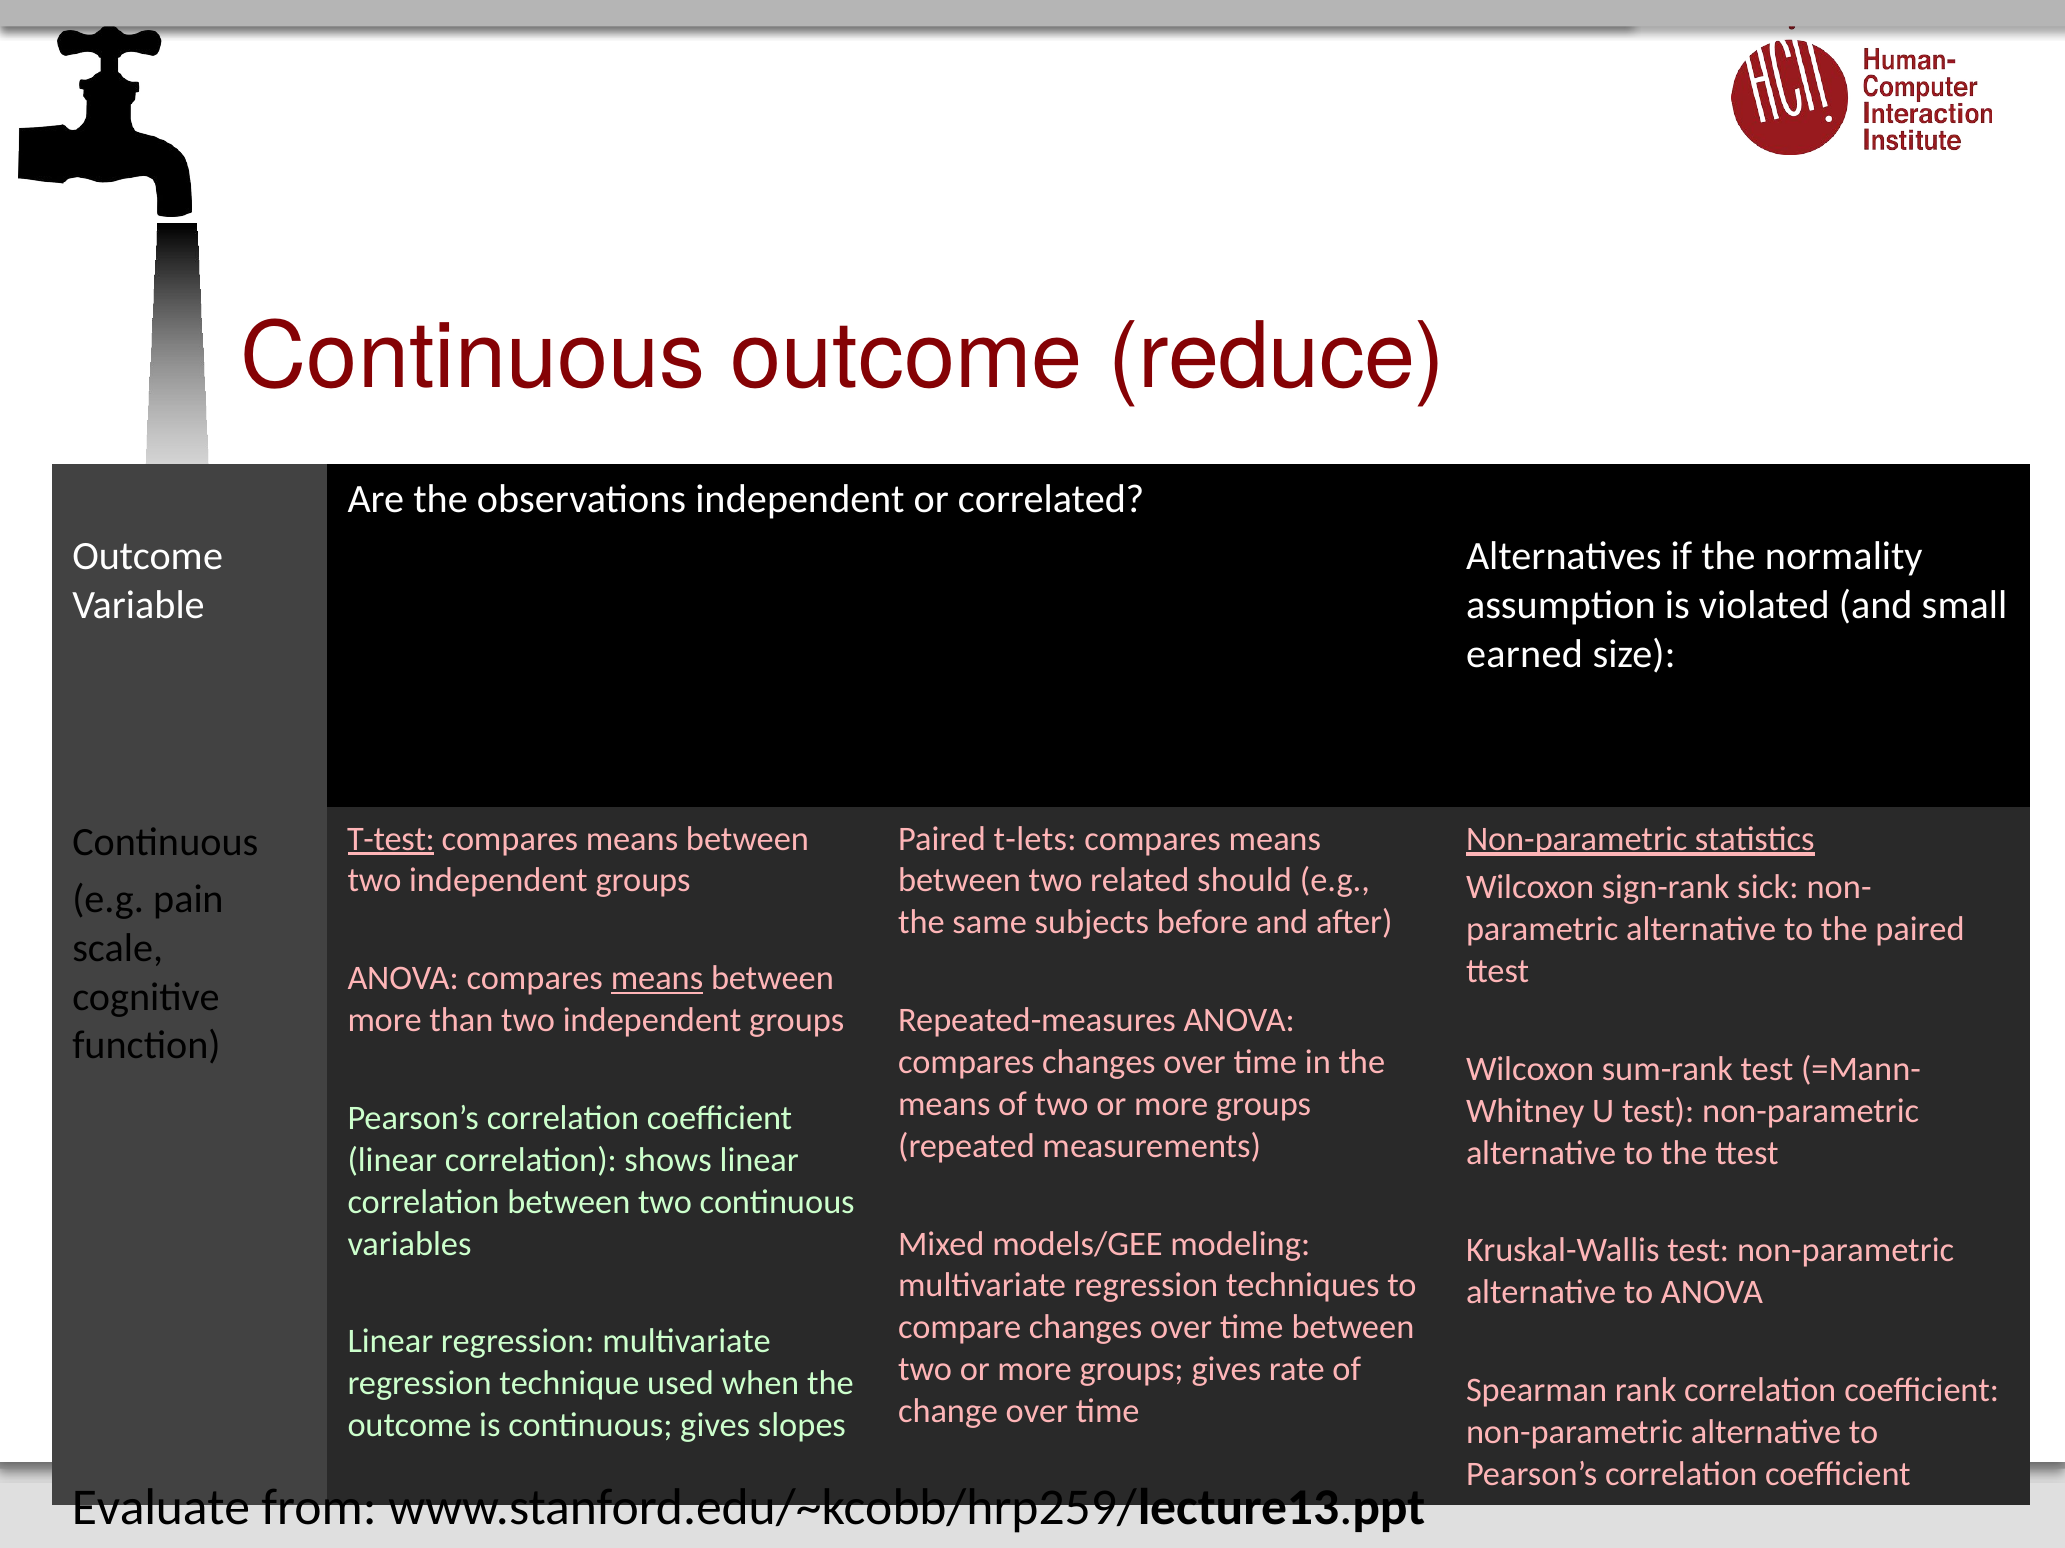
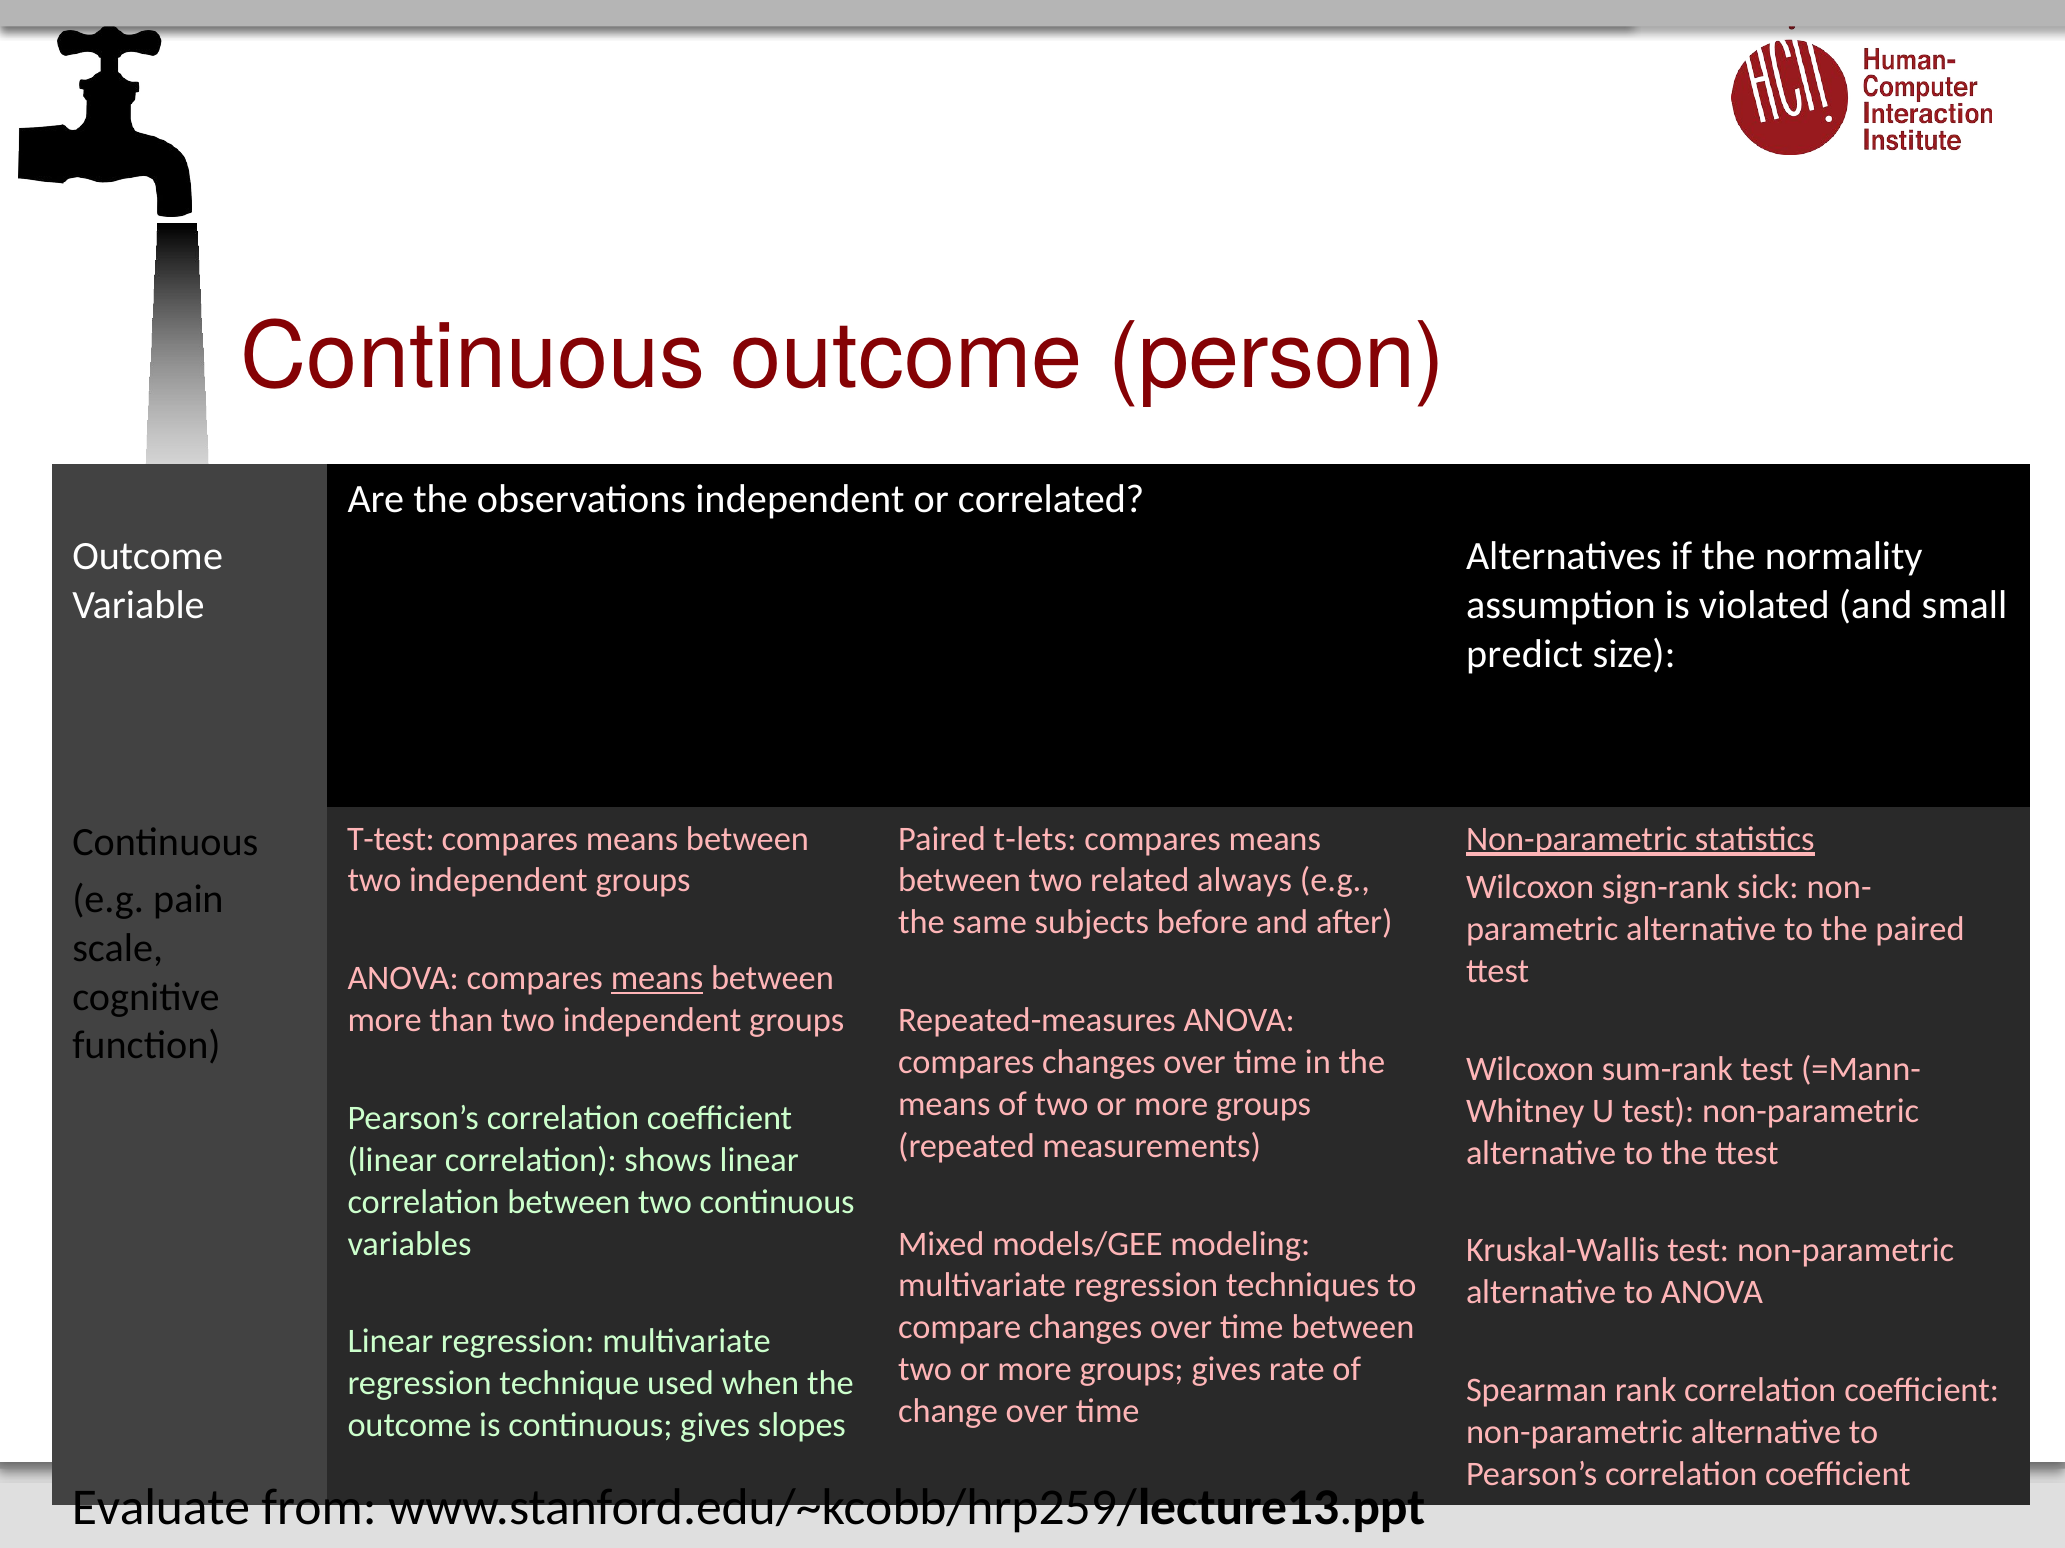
reduce: reduce -> person (1277, 357)
earned: earned -> predict (1525, 655)
T-test underline: present -> none (391, 839)
should: should -> always (1245, 881)
